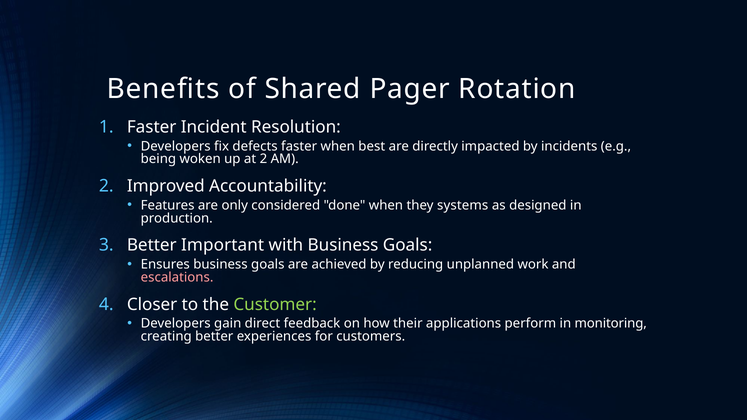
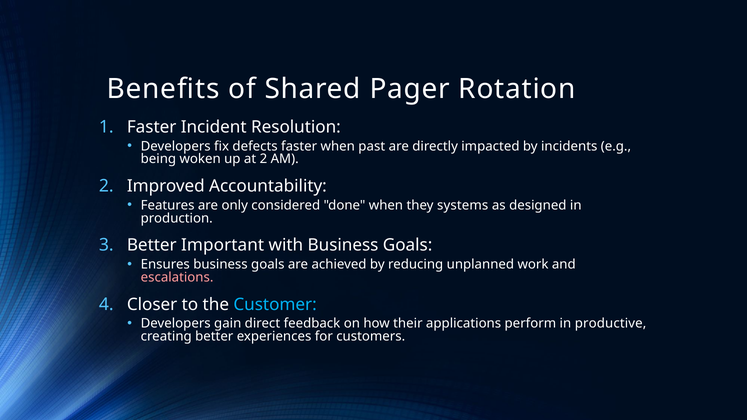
best: best -> past (372, 146)
Customer colour: light green -> light blue (275, 305)
monitoring: monitoring -> productive (611, 324)
